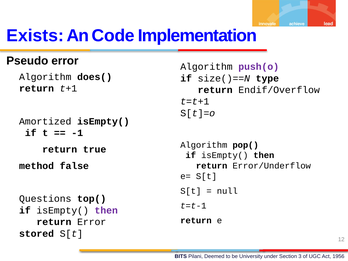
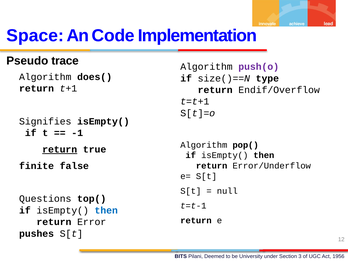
Exists: Exists -> Space (35, 36)
Pseudo error: error -> trace (65, 61)
Amortized: Amortized -> Signifies (45, 121)
return underline: none -> present (60, 149)
method: method -> finite (37, 166)
then colour: purple -> blue (106, 210)
stored: stored -> pushes (37, 234)
